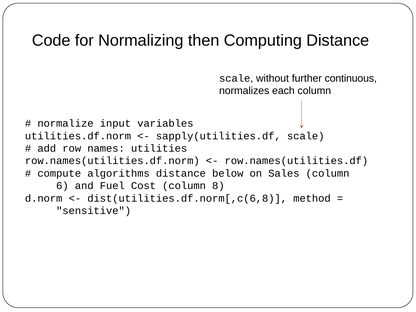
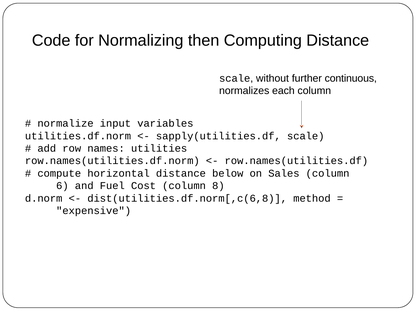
algorithms: algorithms -> horizontal (119, 173)
sensitive: sensitive -> expensive (94, 211)
